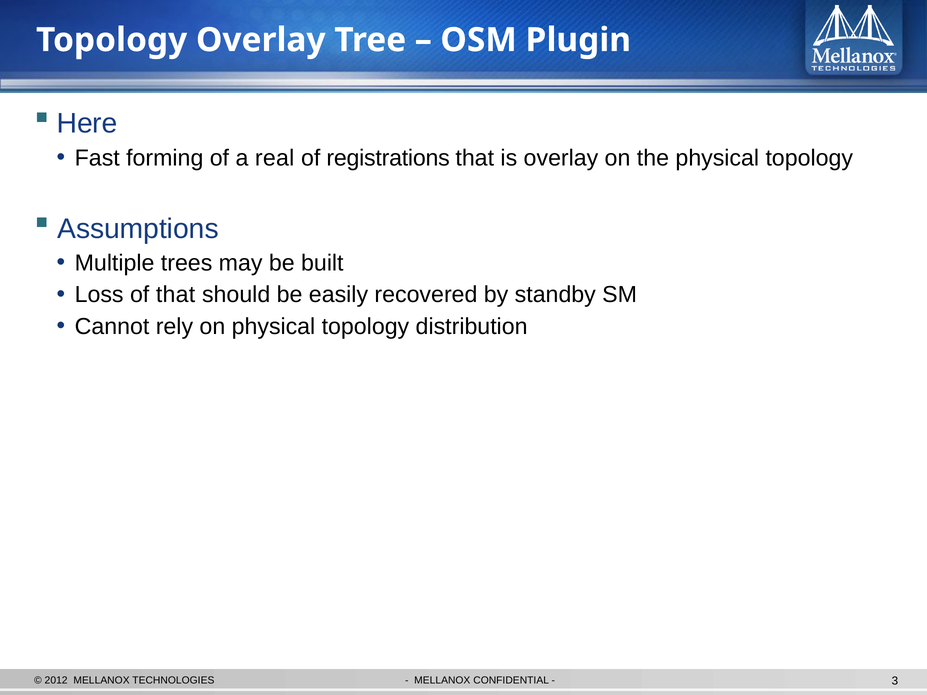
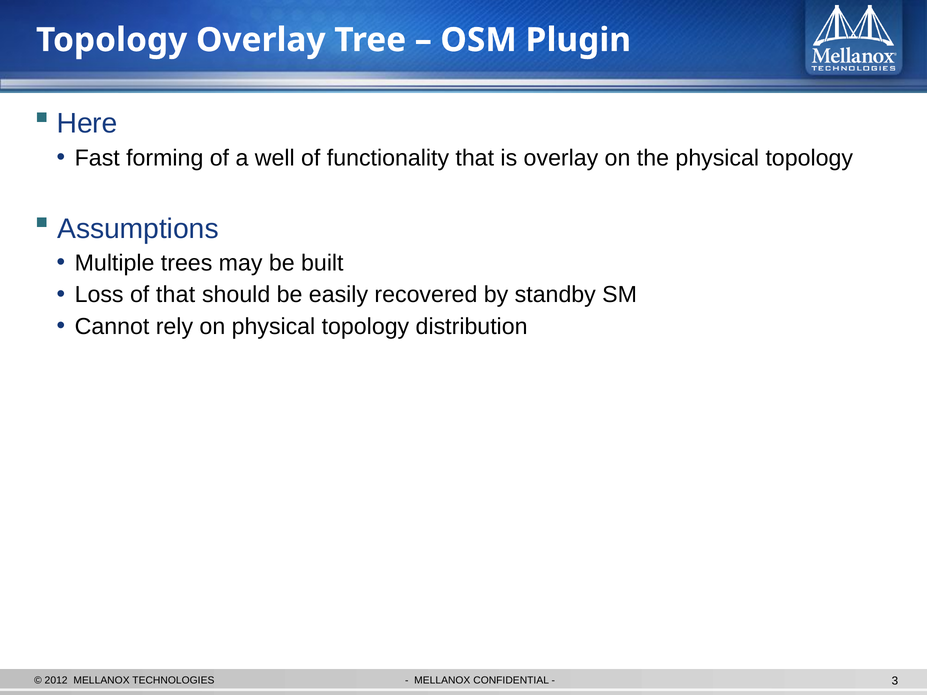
real: real -> well (275, 158)
registrations: registrations -> functionality (388, 158)
